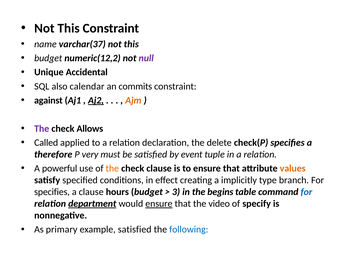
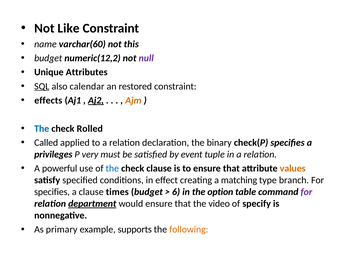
This: This -> Like (69, 28)
varchar(37: varchar(37 -> varchar(60 (82, 44)
Accidental: Accidental -> Attributes (87, 72)
SQL underline: none -> present (42, 86)
commits: commits -> restored (135, 86)
against: against -> effects (48, 100)
The colour: purple -> blue (42, 128)
Allows: Allows -> Rolled (90, 128)
delete: delete -> binary (219, 142)
therefore: therefore -> privileges (53, 154)
the colour: orange -> blue (112, 168)
implicitly: implicitly -> matching (239, 180)
hours: hours -> times (117, 191)
3: 3 -> 6 (176, 191)
begins: begins -> option (220, 191)
for colour: blue -> purple (306, 191)
ensure underline: present -> none (159, 203)
example satisfied: satisfied -> supports (135, 229)
following colour: blue -> orange (189, 229)
